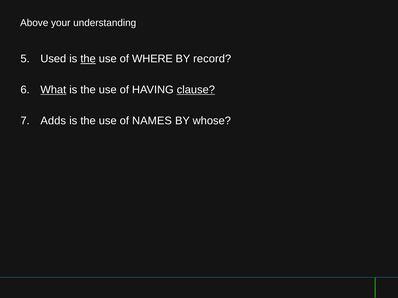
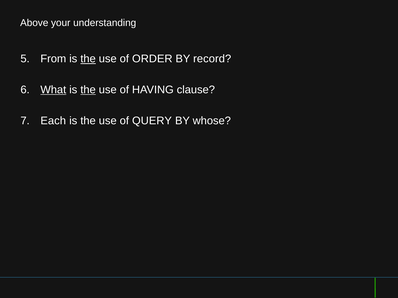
Used: Used -> From (53, 59)
WHERE: WHERE -> ORDER (152, 59)
the underline: none -> present (88, 90)
clause underline: present -> none (196, 90)
Adds: Adds -> Each (53, 121)
NAMES: NAMES -> QUERY (152, 121)
